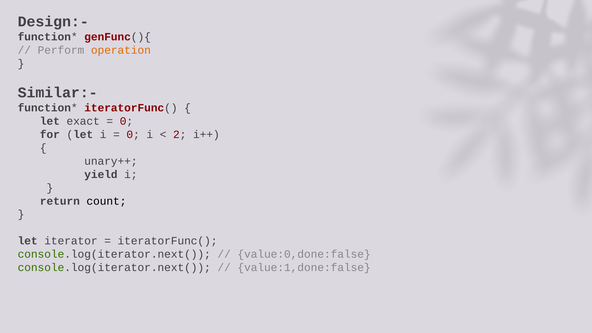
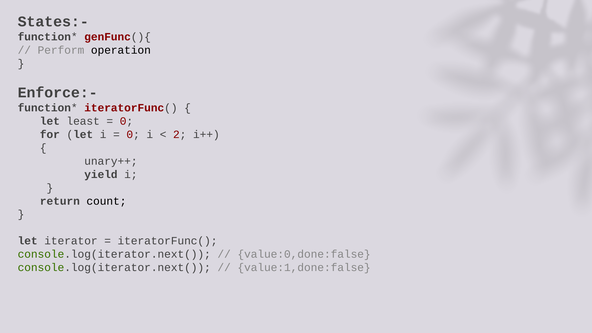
Design:-: Design:- -> States:- (53, 21)
operation colour: orange -> black (121, 50)
Similar:-: Similar:- -> Enforce:- (58, 92)
exact: exact -> least (83, 121)
